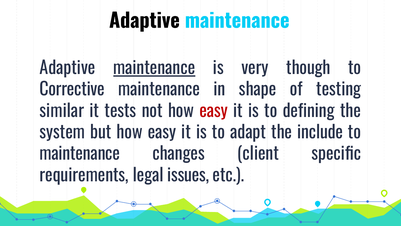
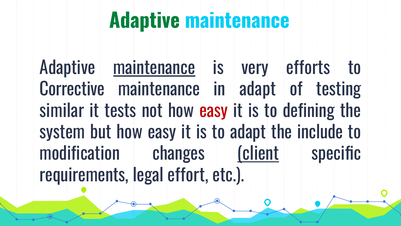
Adaptive colour: black -> green (144, 21)
though: though -> efforts (308, 68)
in shape: shape -> adapt (258, 90)
maintenance: maintenance -> modification (80, 154)
client underline: none -> present (258, 154)
issues: issues -> effort (188, 175)
